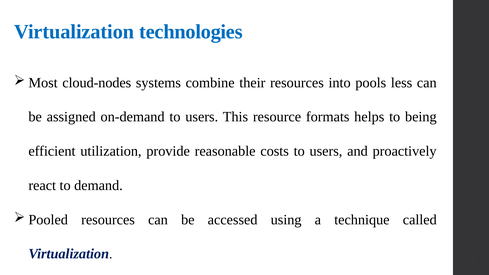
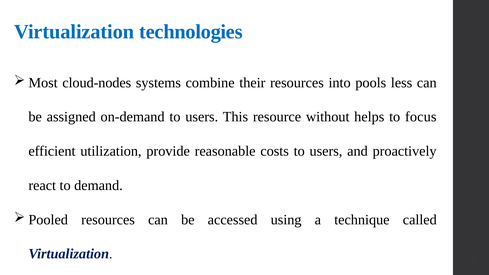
formats: formats -> without (328, 117)
being: being -> focus (421, 117)
